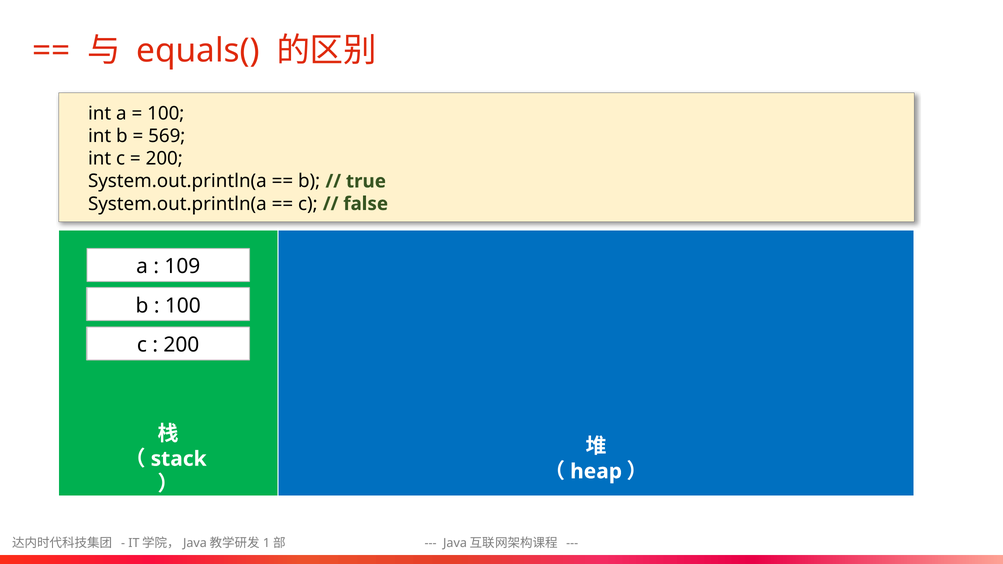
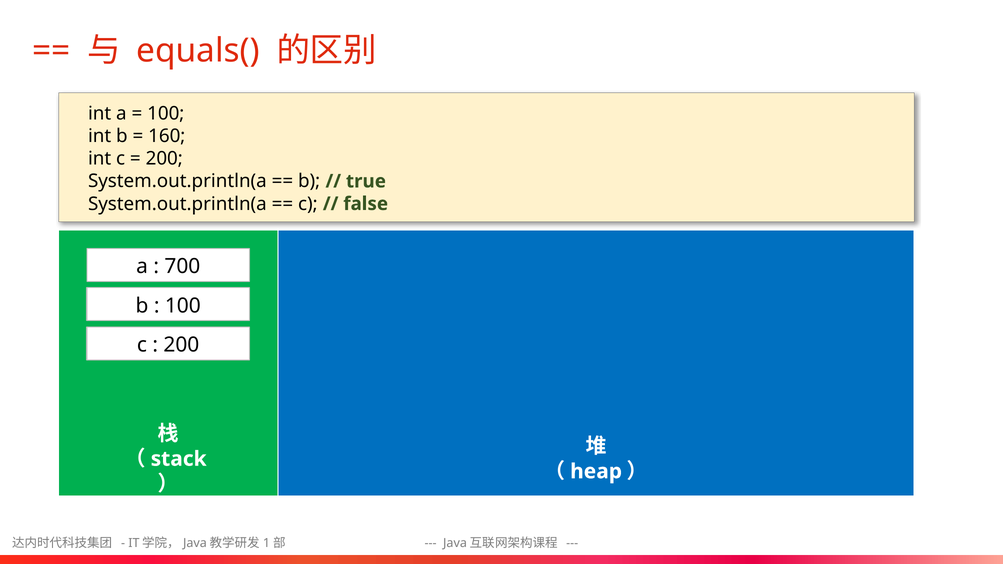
569: 569 -> 160 (167, 136)
109: 109 -> 700 (182, 266)
